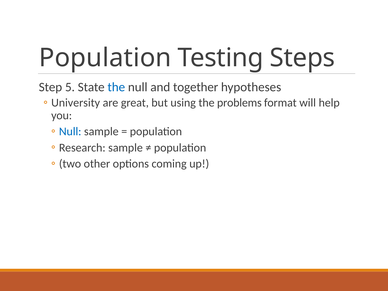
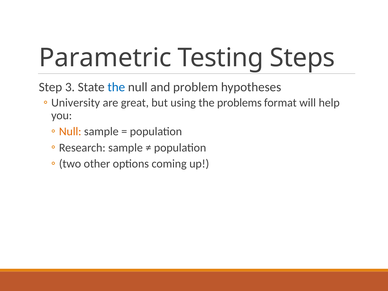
Population: Population -> Parametric (105, 58)
5: 5 -> 3 (70, 87)
together: together -> problem (196, 87)
Null colour: blue -> orange (70, 132)
